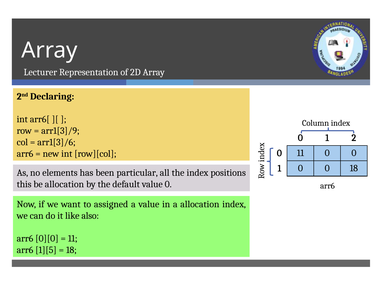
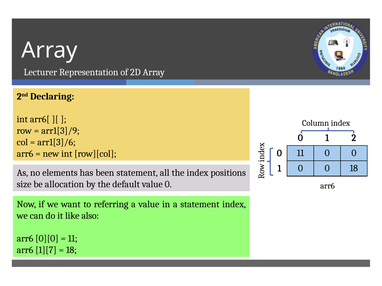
been particular: particular -> statement (137, 173)
this: this -> size (24, 185)
assigned: assigned -> referring (111, 205)
a allocation: allocation -> statement (200, 205)
1][5: 1][5 -> 1][7 (46, 250)
